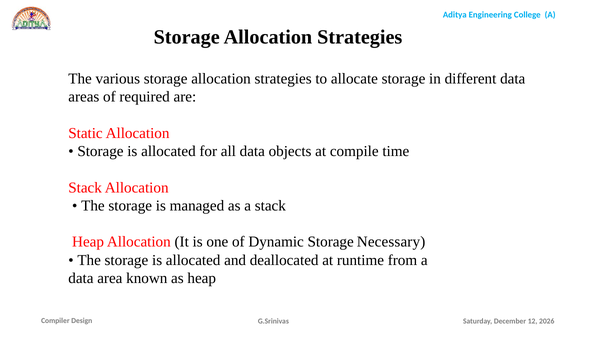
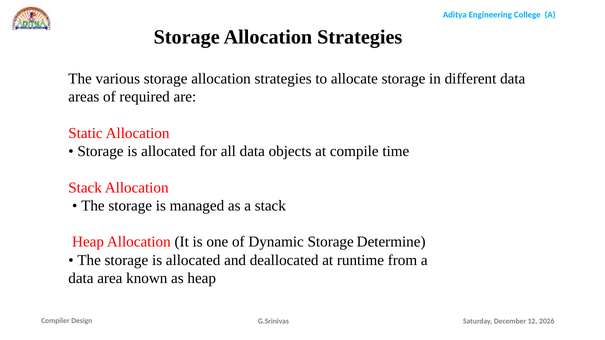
Necessary: Necessary -> Determine (391, 242)
